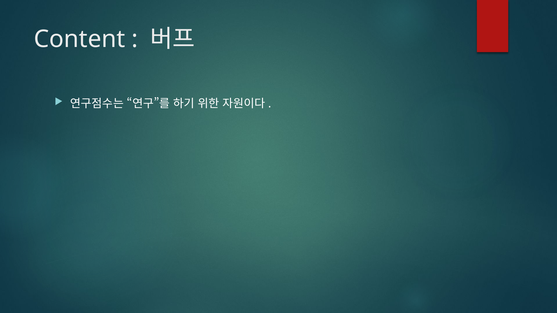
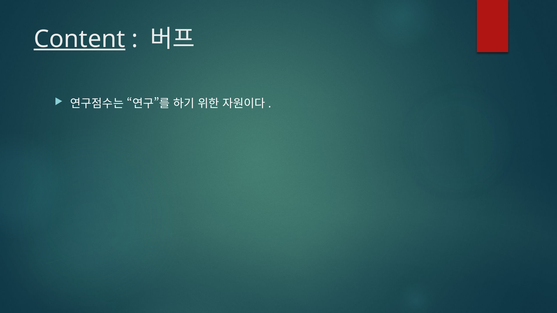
Content underline: none -> present (79, 39)
